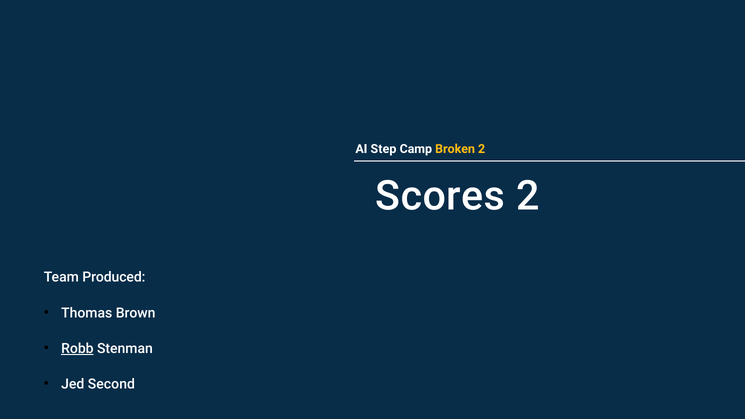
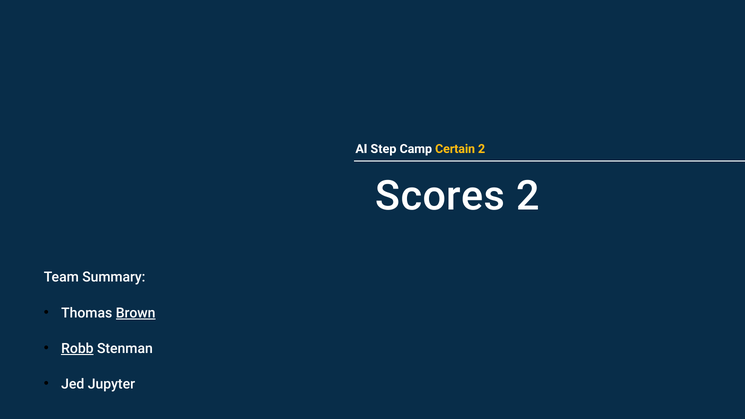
Broken: Broken -> Certain (455, 149)
Produced: Produced -> Summary (114, 277)
Brown underline: none -> present (136, 313)
Second: Second -> Jupyter (111, 384)
